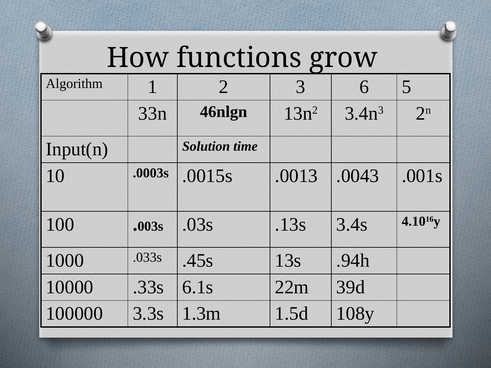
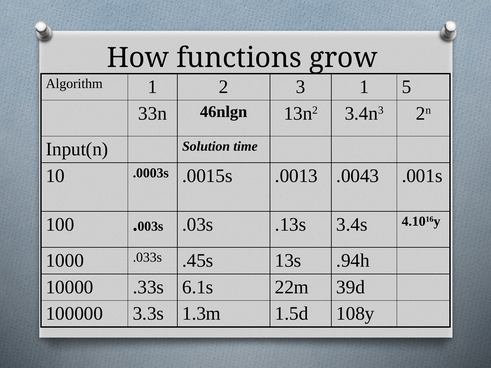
3 6: 6 -> 1 (364, 87)
